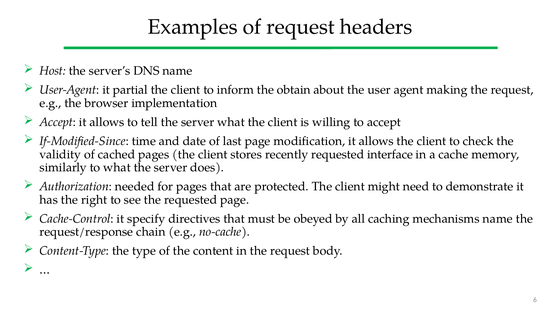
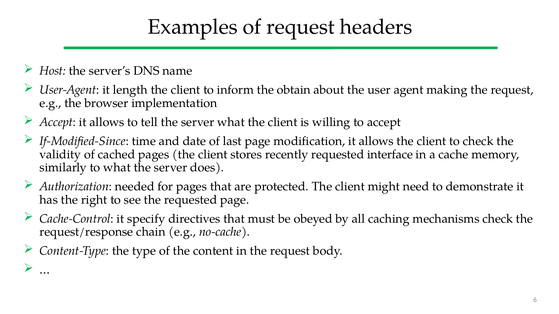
partial: partial -> length (130, 90)
mechanisms name: name -> check (498, 219)
